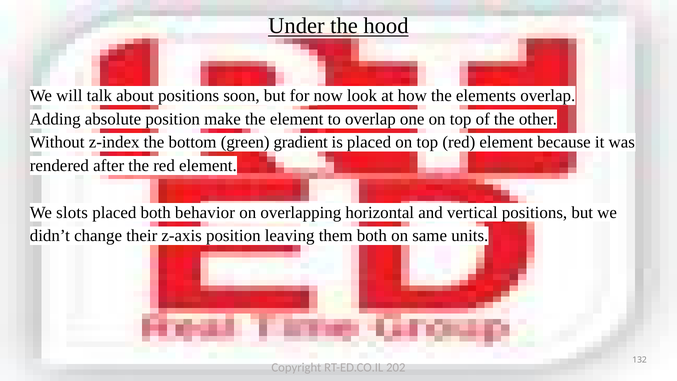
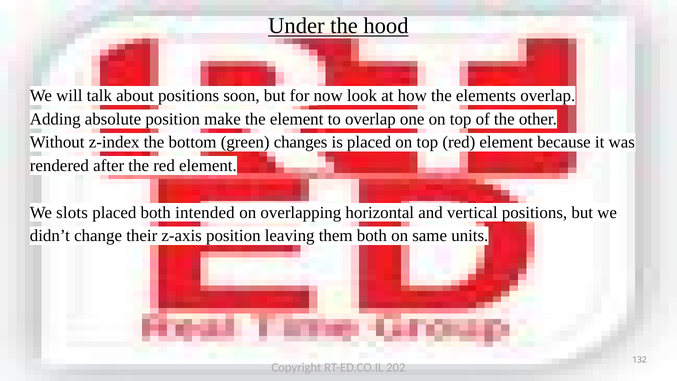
gradient: gradient -> changes (301, 142)
behavior: behavior -> intended (205, 212)
